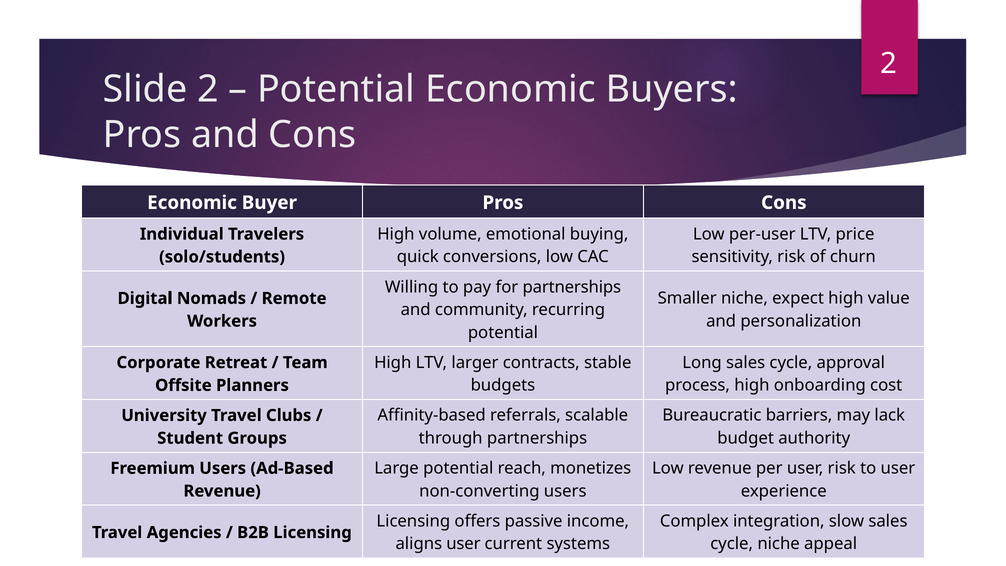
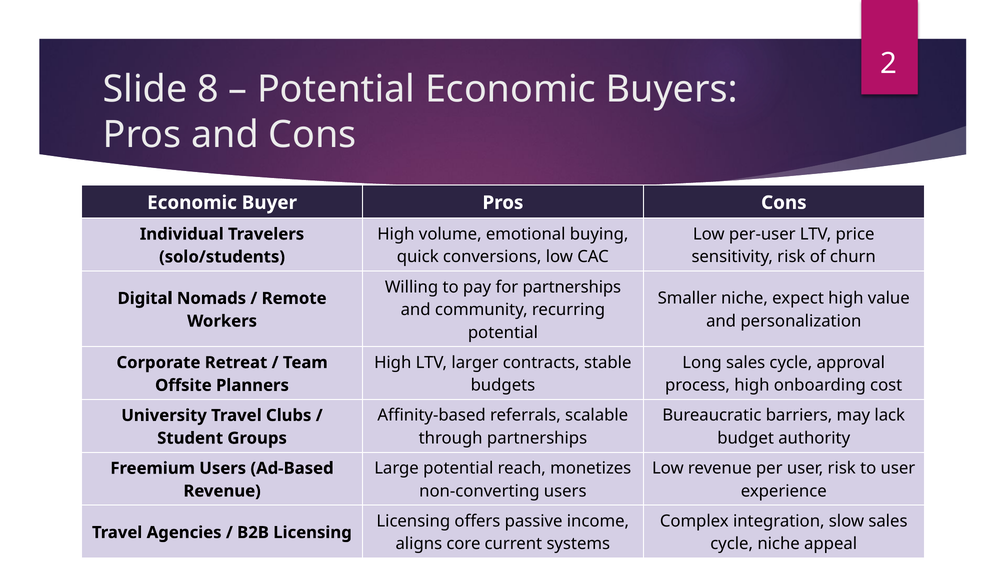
Slide 2: 2 -> 8 (208, 89)
aligns user: user -> core (463, 544)
